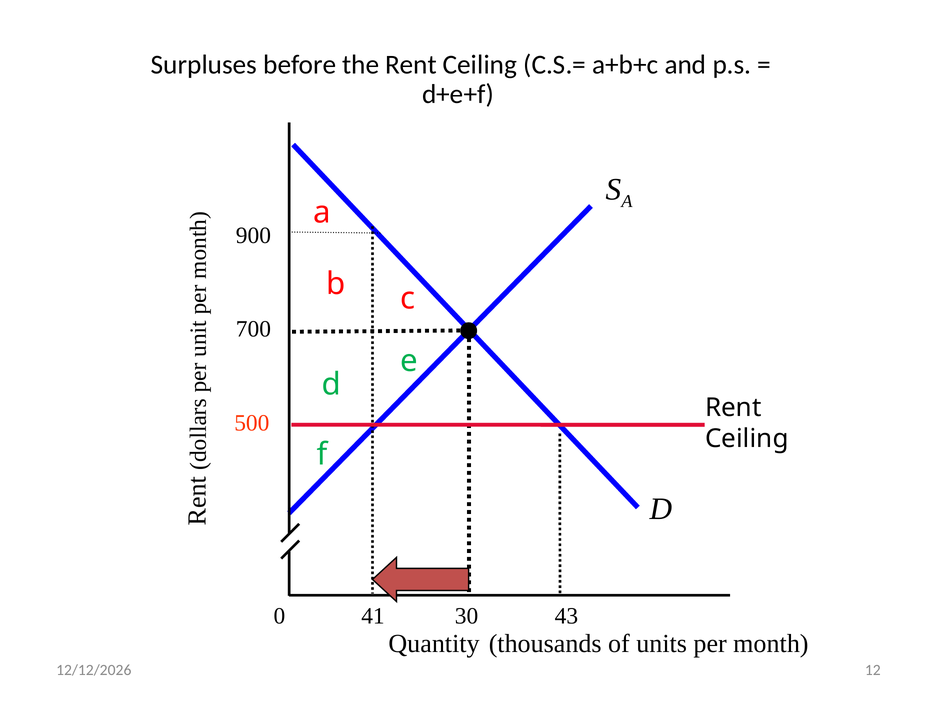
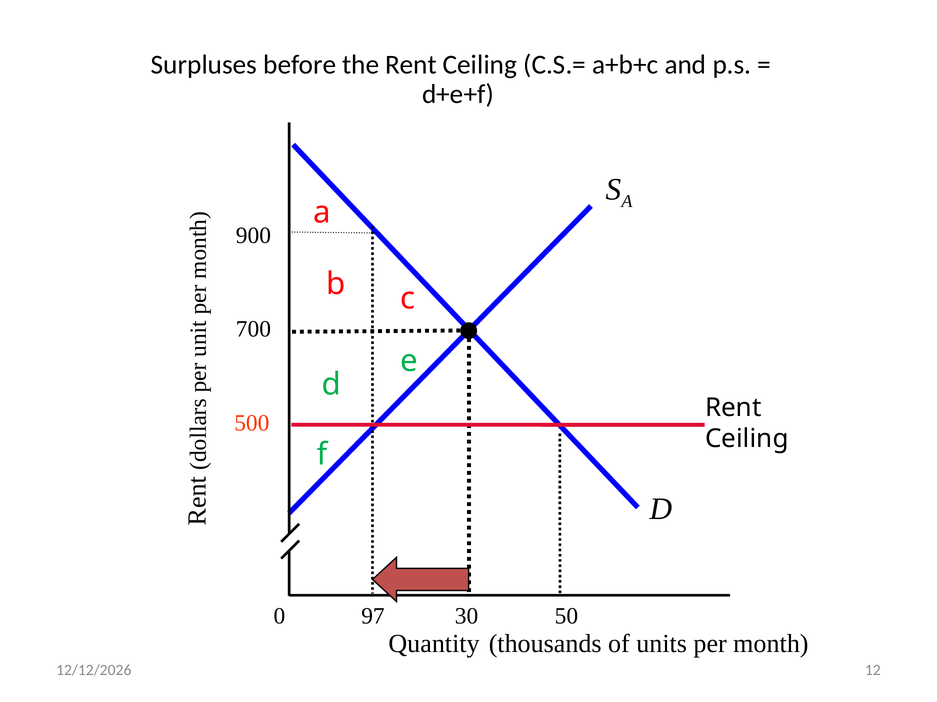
41: 41 -> 97 (373, 617)
43: 43 -> 50 (566, 617)
